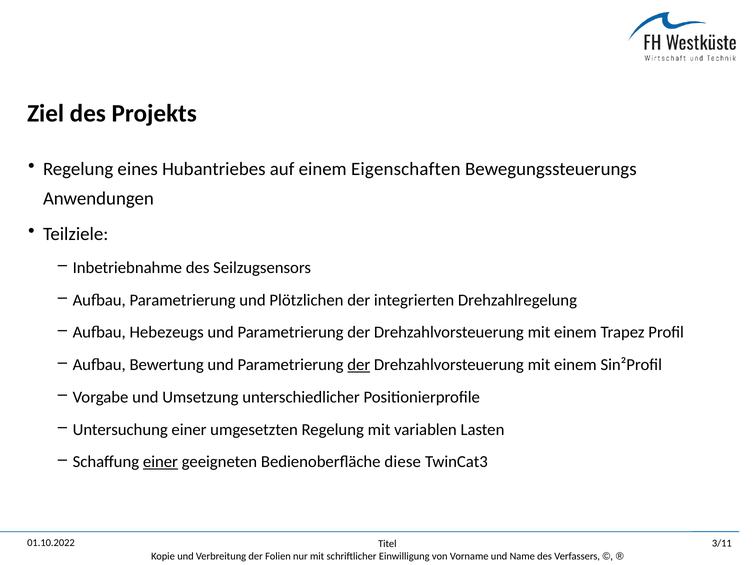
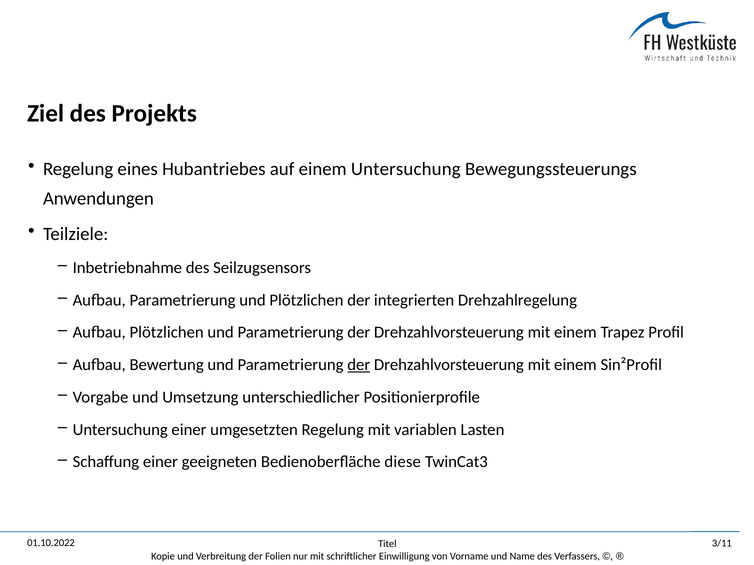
einem Eigenschaften: Eigenschaften -> Untersuchung (406, 169)
Aufbau Hebezeugs: Hebezeugs -> Plötzlichen (167, 333)
einer underline: present -> none (160, 462)
